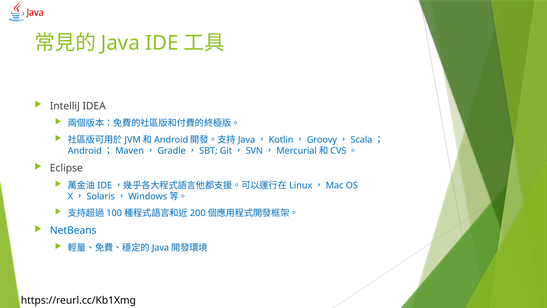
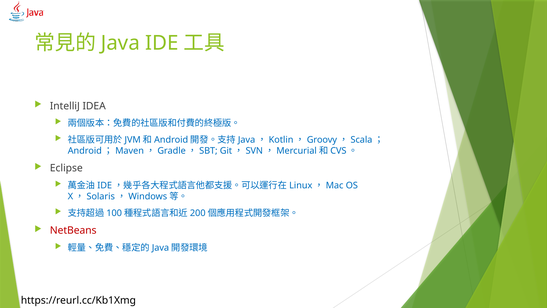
NetBeans colour: blue -> red (73, 230)
